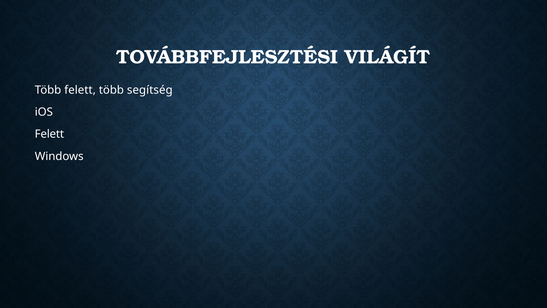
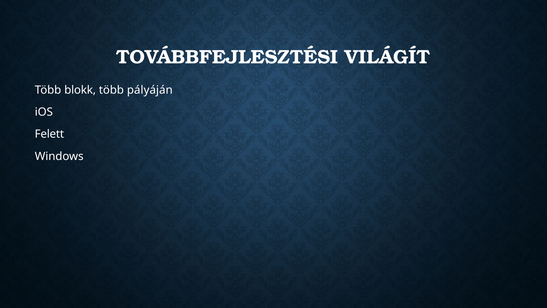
Több felett: felett -> blokk (80, 90)
segítség: segítség -> pályáján (150, 90)
